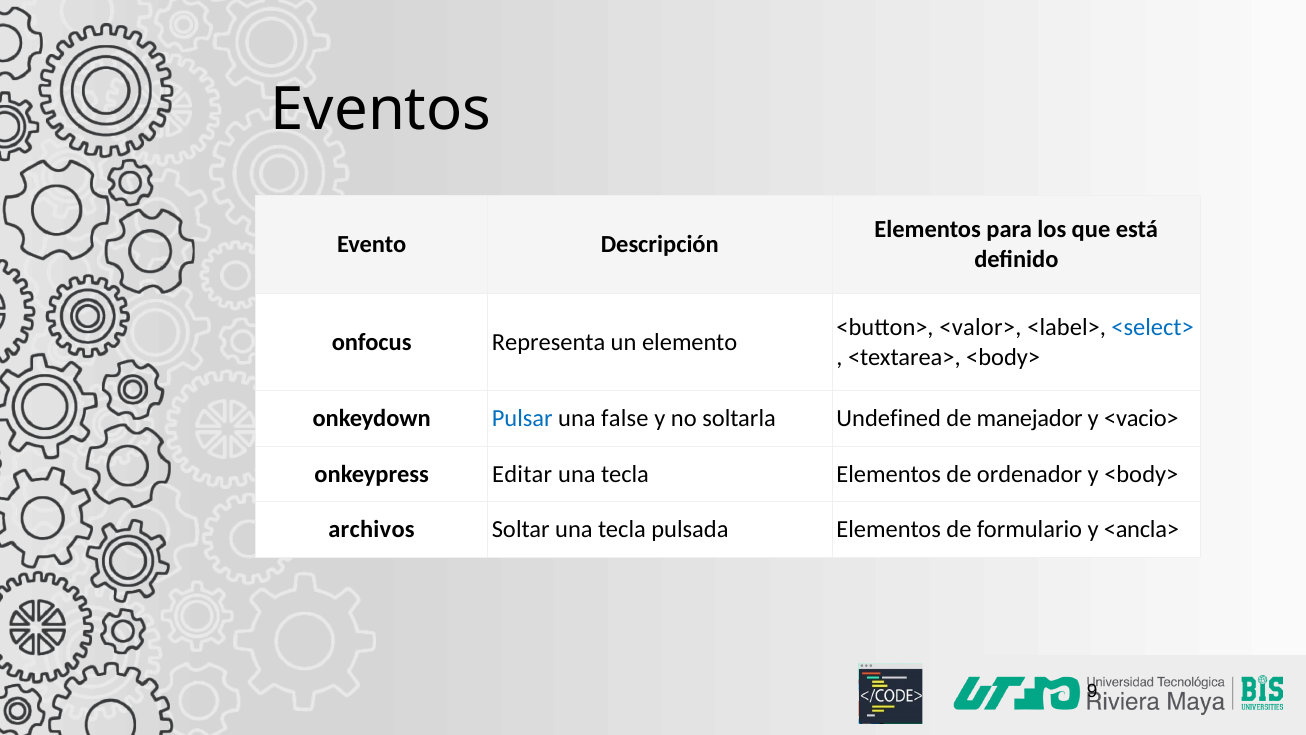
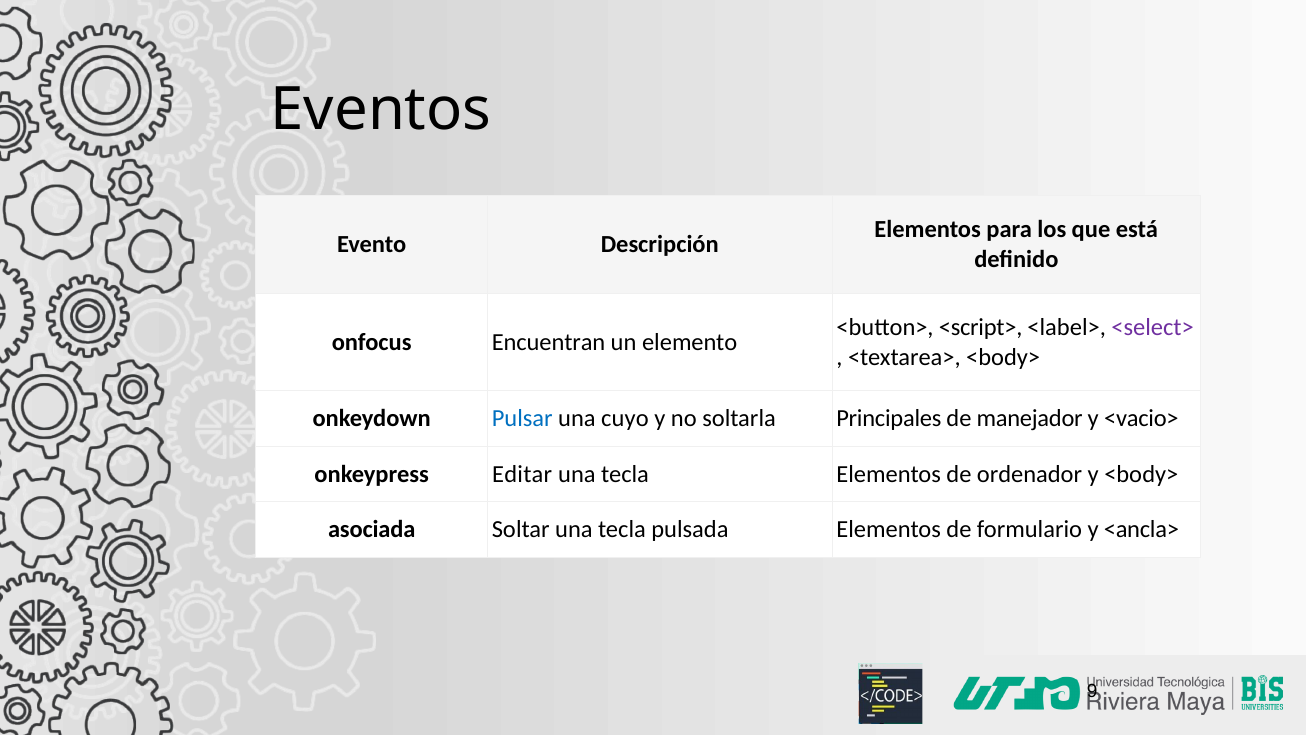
<valor>: <valor> -> <script> (981, 327)
<select> colour: blue -> purple (1153, 327)
Representa: Representa -> Encuentran (549, 342)
false: false -> cuyo (625, 418)
Undefined: Undefined -> Principales (889, 418)
archivos: archivos -> asociada (372, 529)
